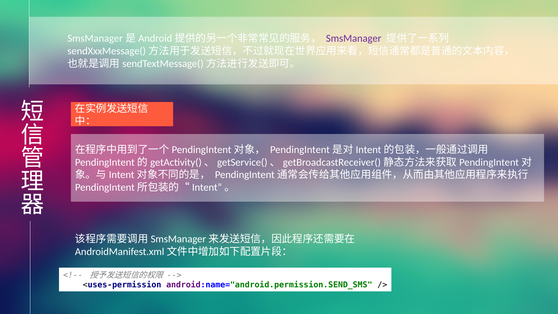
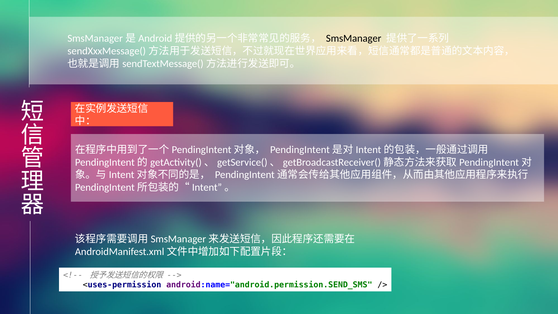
SmsManager colour: purple -> black (354, 38)
